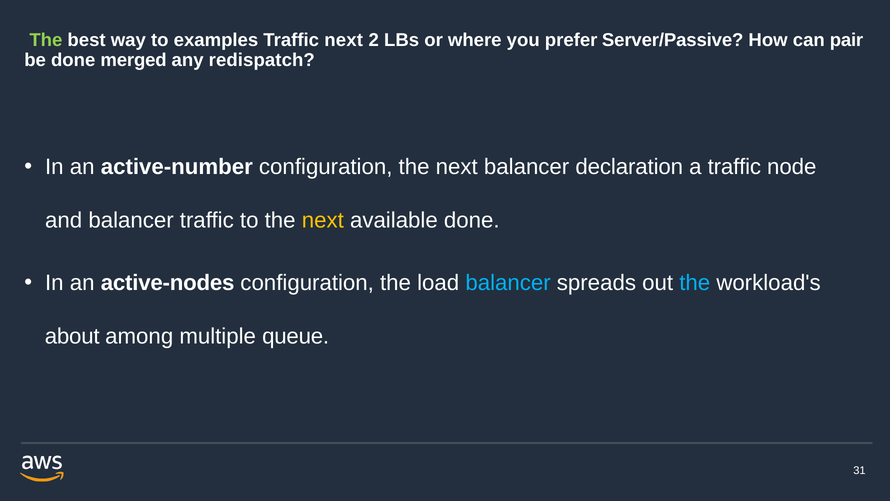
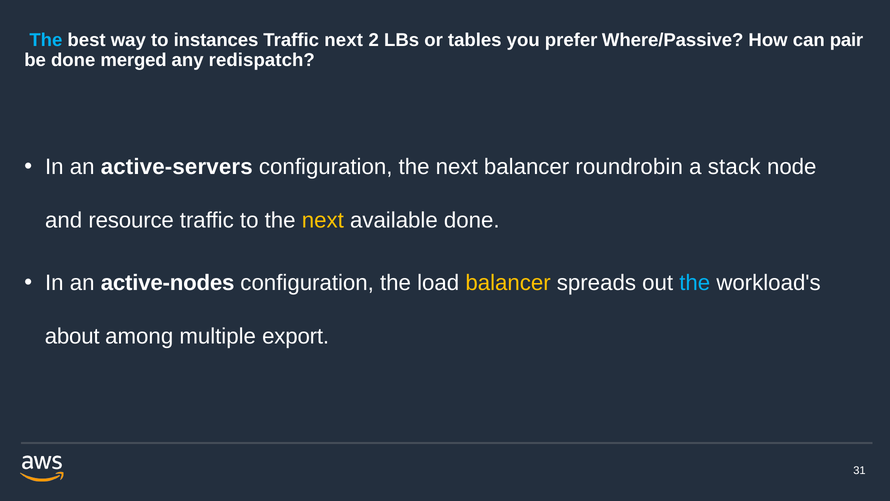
The colour: light green -> light blue (46, 40)
examples: examples -> instances (216, 40)
where: where -> tables (475, 40)
Server/Passive: Server/Passive -> Where/Passive (673, 40)
active-number: active-number -> active-servers (177, 167)
declaration: declaration -> roundrobin (629, 167)
a traffic: traffic -> stack (734, 167)
and balancer: balancer -> resource (131, 220)
balancer colour: light blue -> yellow (508, 283)
queue: queue -> export (296, 336)
